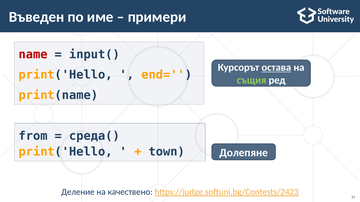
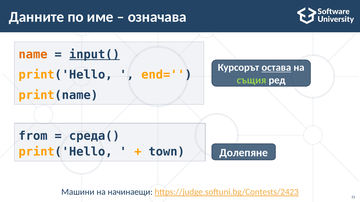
Въведен: Въведен -> Данните (36, 17)
примери: примери -> означава (157, 17)
name colour: red -> orange (33, 55)
input( underline: none -> present (94, 55)
Деление: Деление -> Машини (78, 192)
качествено: качествено -> начинаещи (130, 192)
